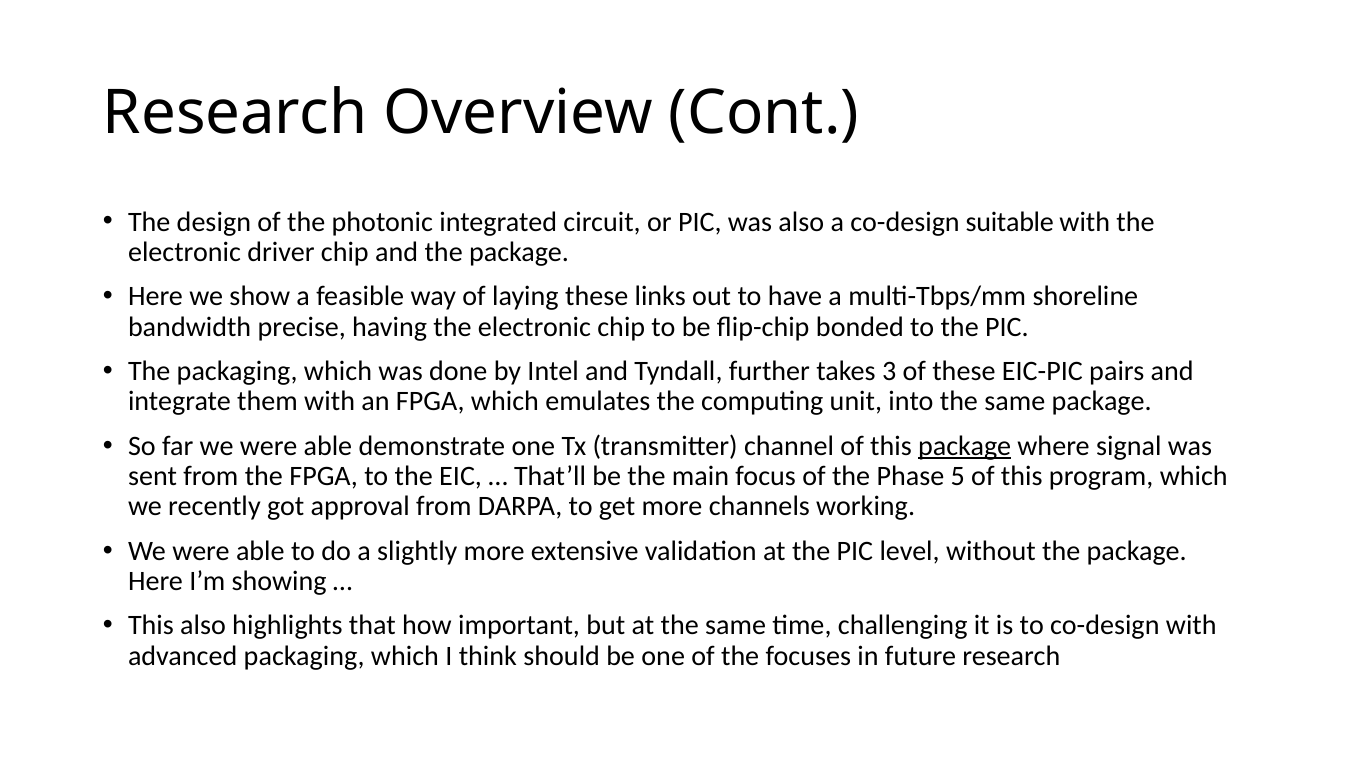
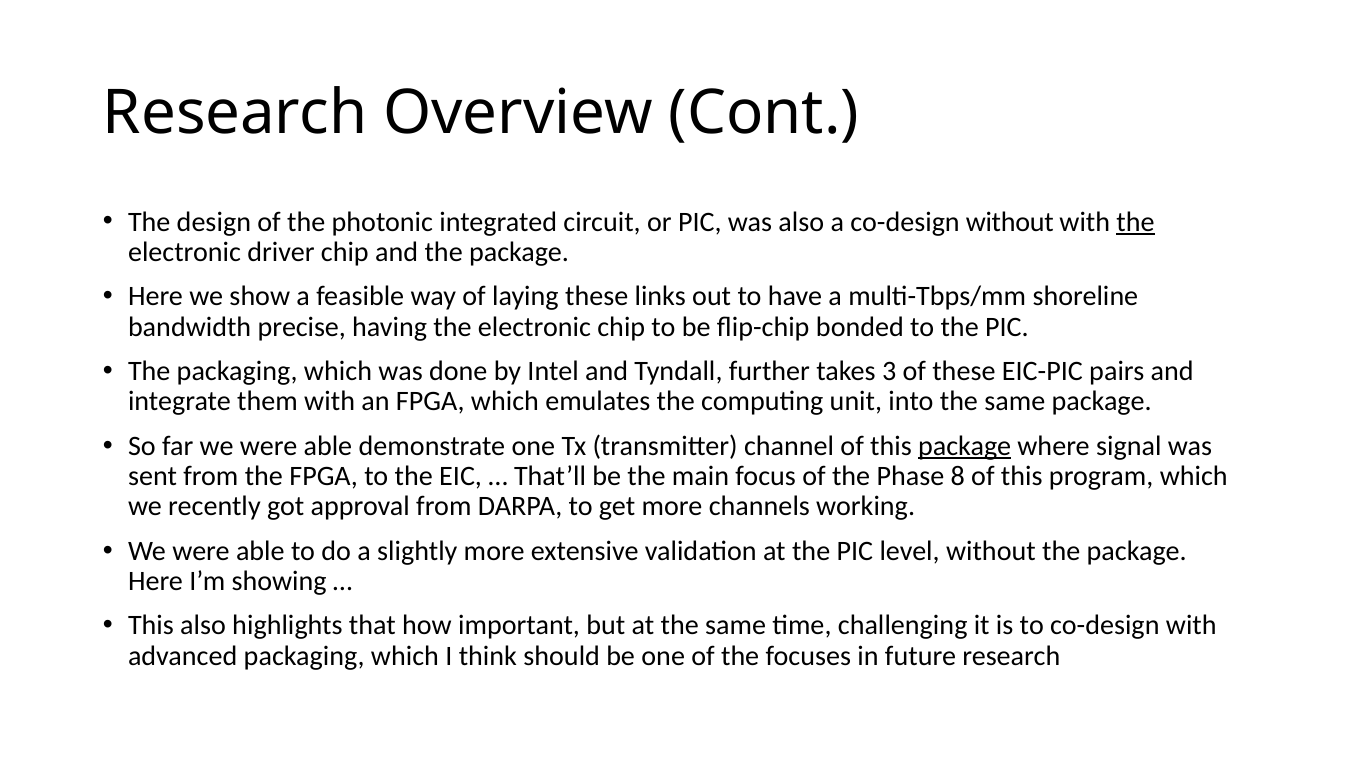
co-design suitable: suitable -> without (1010, 222)
the underline: none -> present (1136, 222)
5: 5 -> 8 (958, 476)
